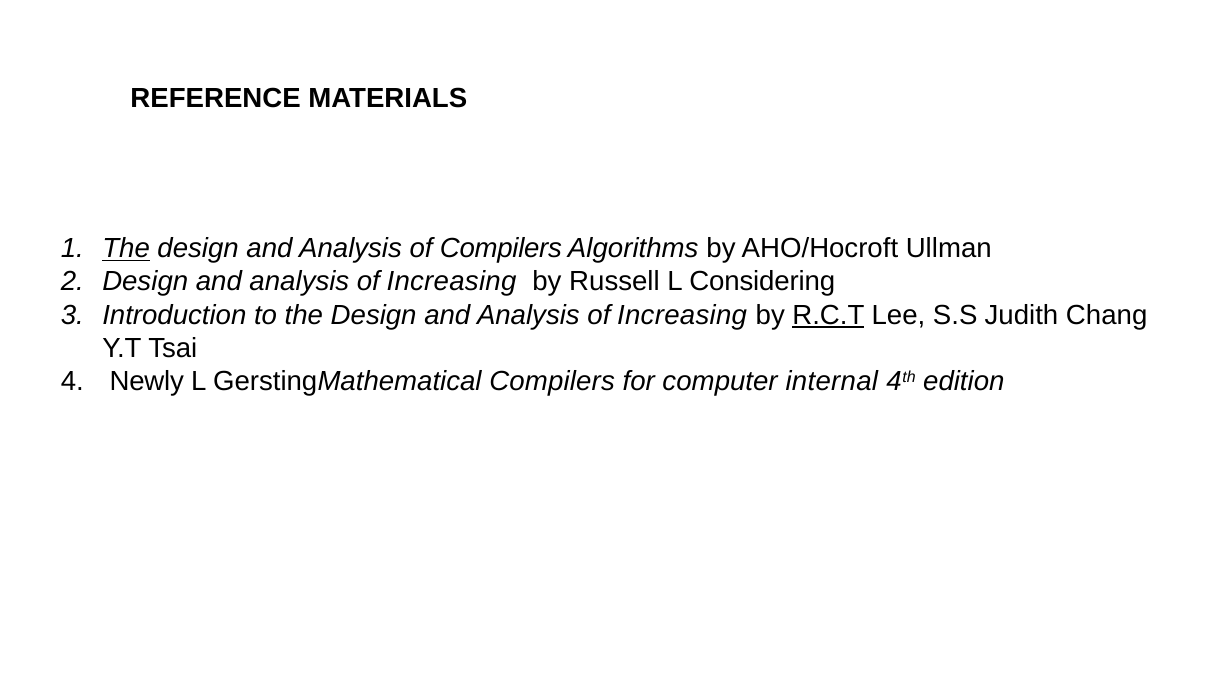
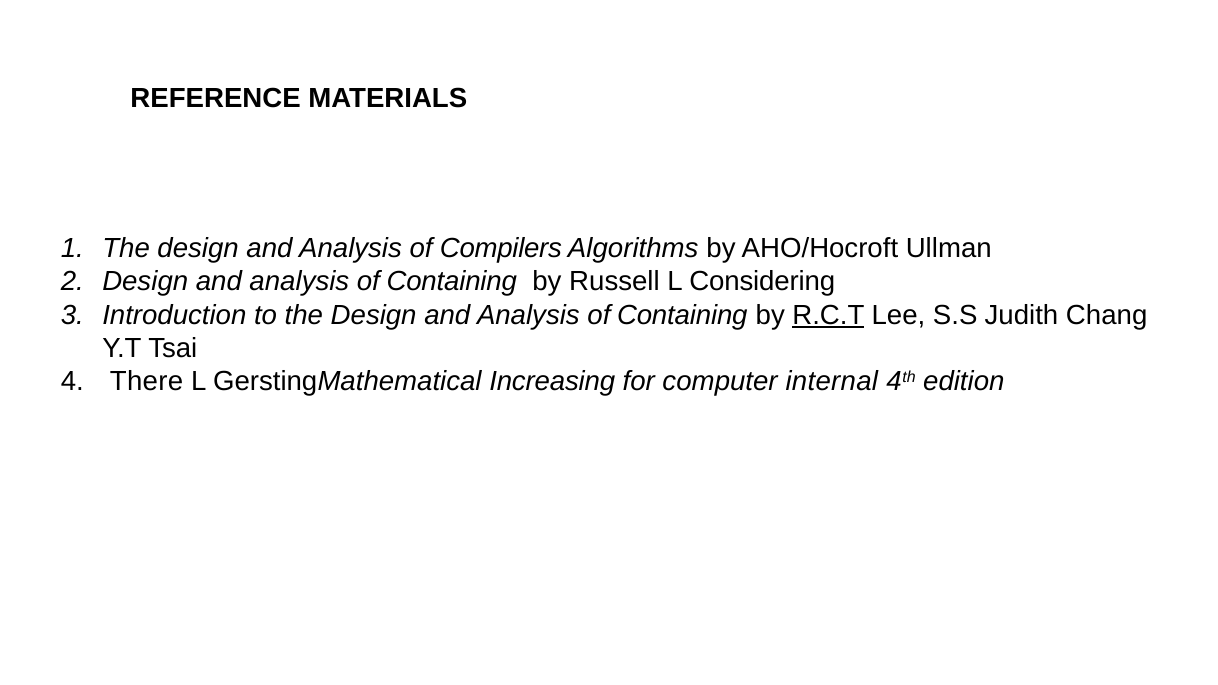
The underline: present -> none (126, 249)
Increasing: Increasing -> Containing (452, 282)
Increasing: Increasing -> Containing (682, 315)
Newly: Newly -> There (146, 381)
GerstingMathematical Compilers: Compilers -> Increasing (552, 381)
